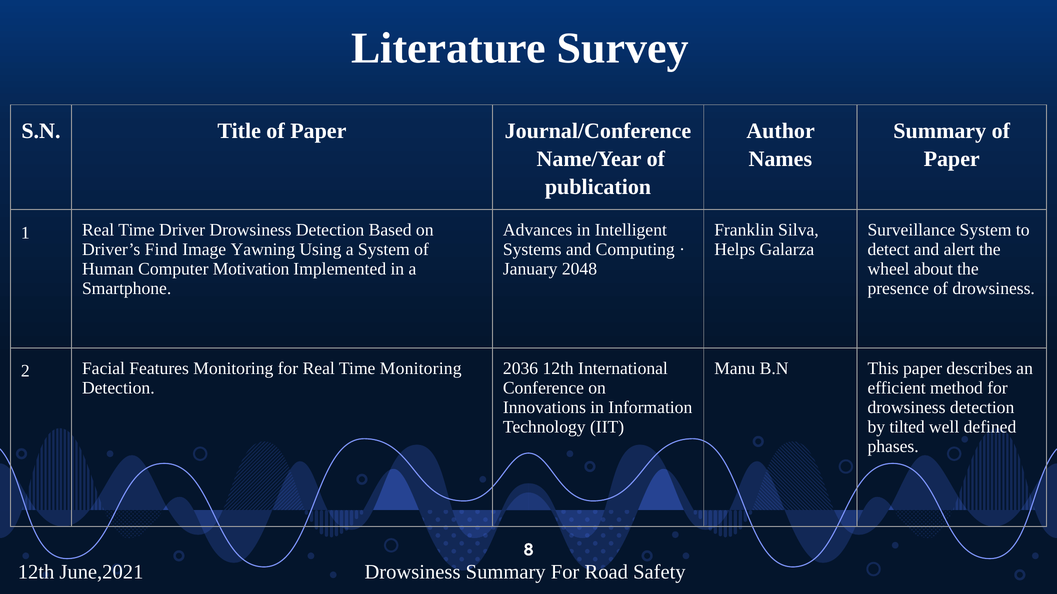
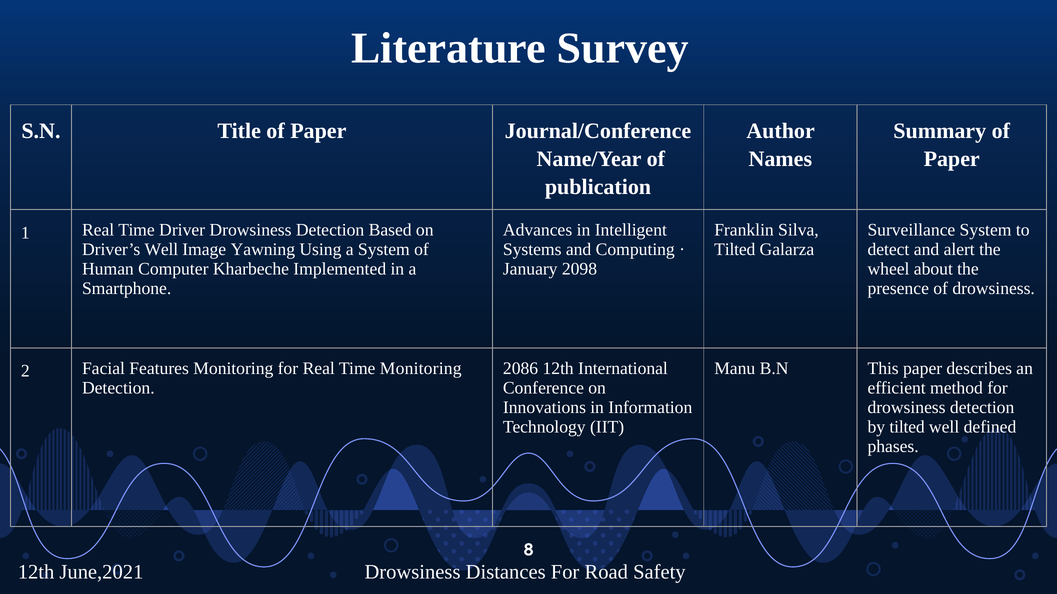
Driver’s Find: Find -> Well (161, 250)
Helps: Helps -> Tilted (735, 250)
Motivation: Motivation -> Kharbeche (251, 269)
2048: 2048 -> 2098 (579, 269)
2036: 2036 -> 2086 (521, 369)
Drowsiness Summary: Summary -> Distances (506, 573)
